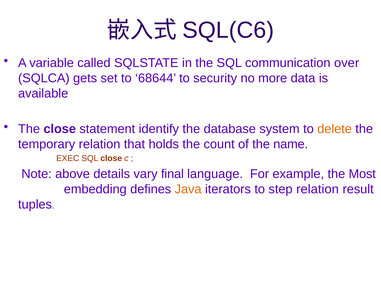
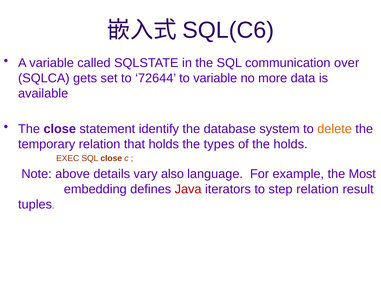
68644: 68644 -> 72644 (156, 78)
to security: security -> variable (215, 78)
count: count -> types (219, 144)
the name: name -> holds (291, 144)
final: final -> also (172, 174)
Java colour: orange -> red (188, 189)
